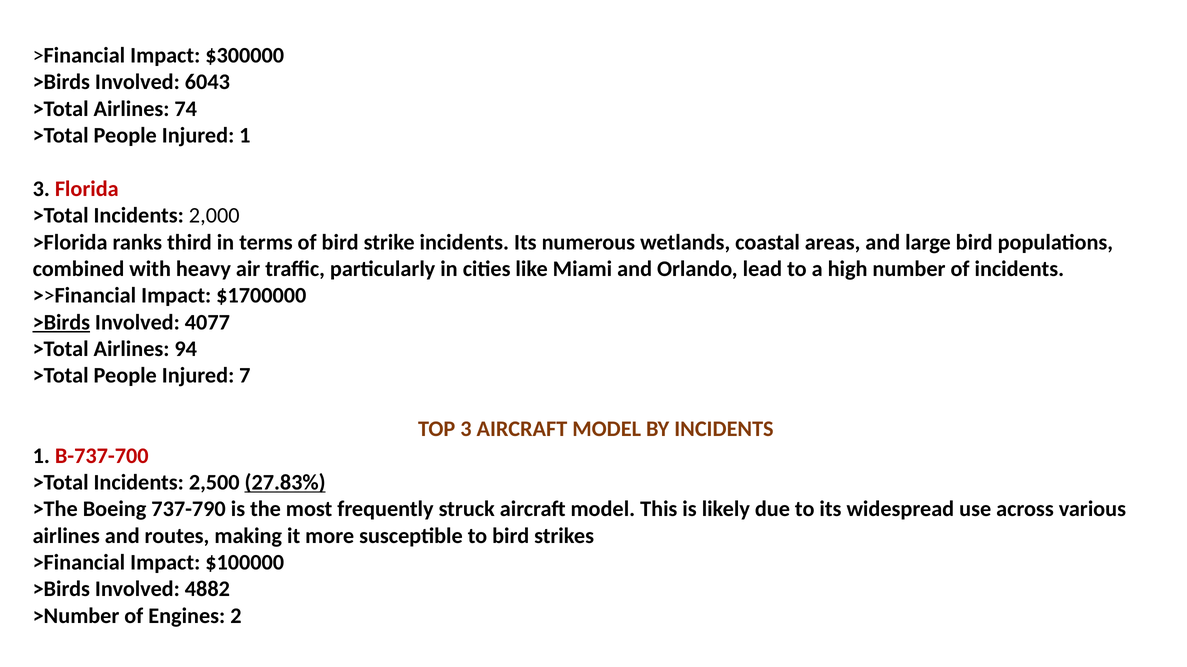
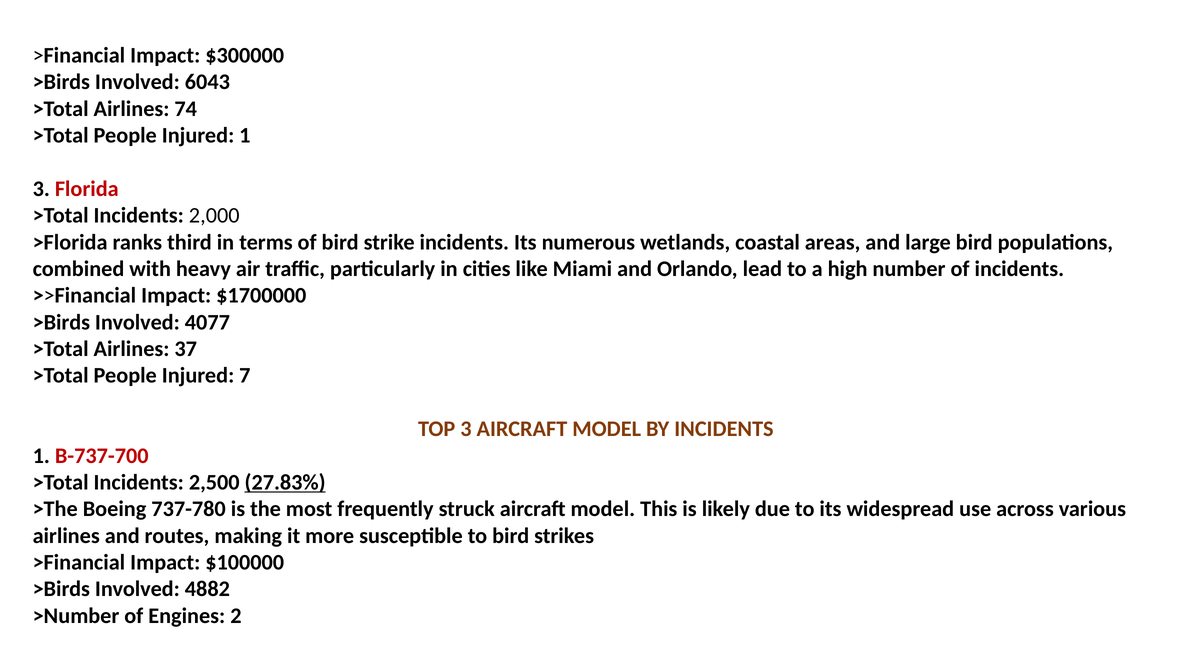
>Birds underline: present -> none (61, 323)
94: 94 -> 37 (186, 349)
737-790: 737-790 -> 737-780 (189, 510)
